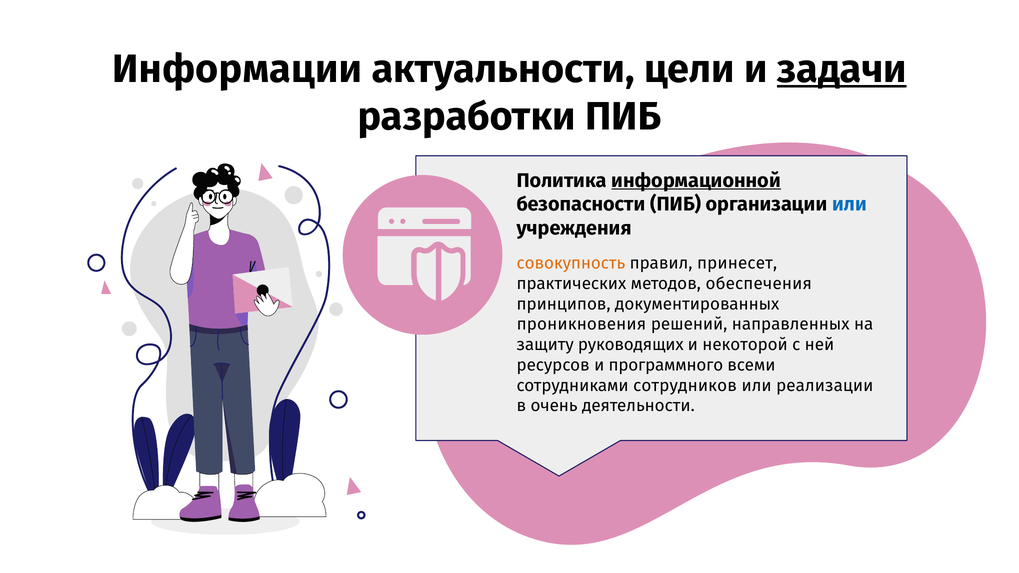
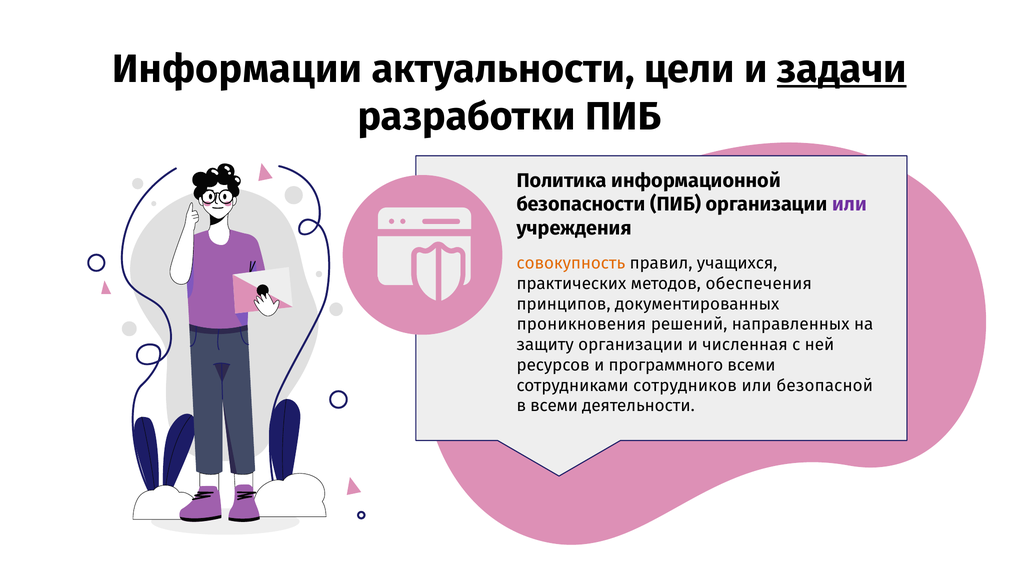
информационной underline: present -> none (696, 181)
или colour: blue -> purple (849, 204)
принесет: принесет -> учащихся (737, 263)
защиту руководящих: руководящих -> организации (631, 345)
некоторой: некоторой -> численная (745, 345)
реализации: реализации -> безопасной (825, 386)
в очень: очень -> всеми (554, 406)
